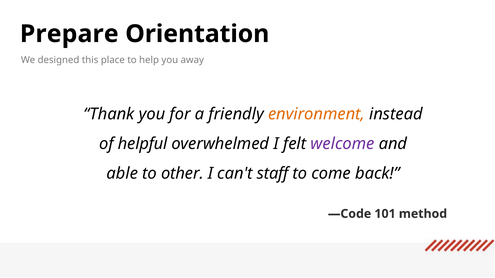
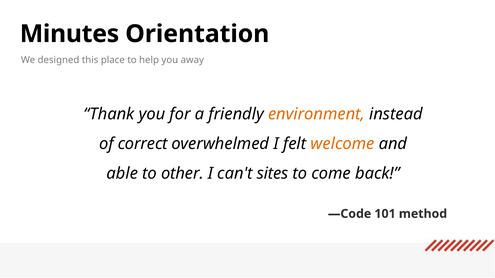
Prepare: Prepare -> Minutes (69, 34)
helpful: helpful -> correct (143, 144)
welcome colour: purple -> orange (343, 144)
staff: staff -> sites (273, 174)
